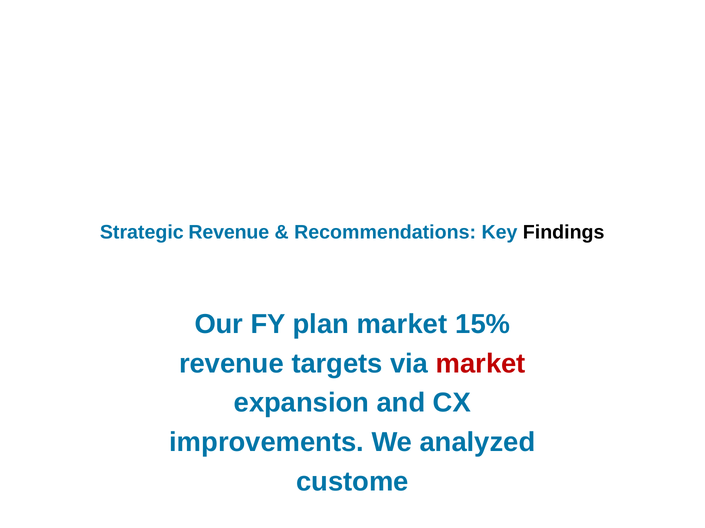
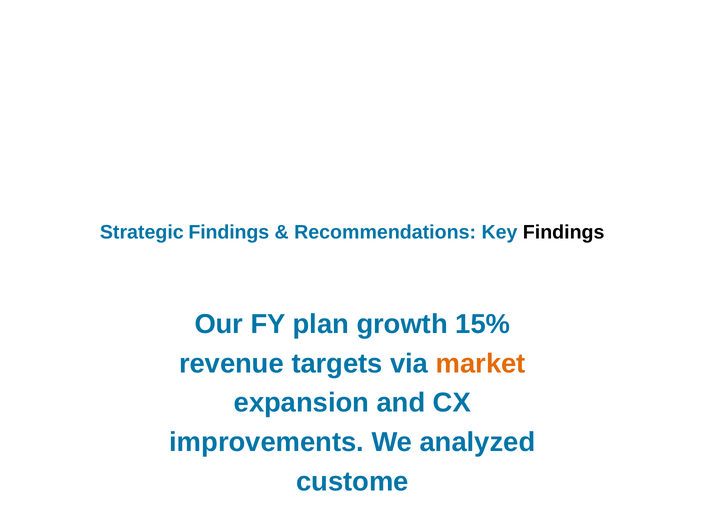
Strategic Revenue: Revenue -> Findings (229, 233)
plan market: market -> growth (402, 325)
market colour: red -> orange (481, 364)
